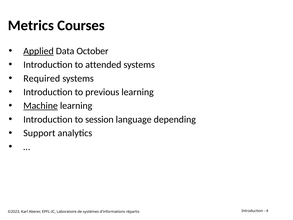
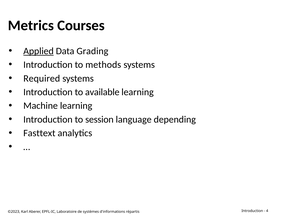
October: October -> Grading (92, 51)
attended: attended -> methods (103, 65)
previous: previous -> available (102, 92)
Machine underline: present -> none (41, 106)
Support: Support -> Fasttext (39, 133)
